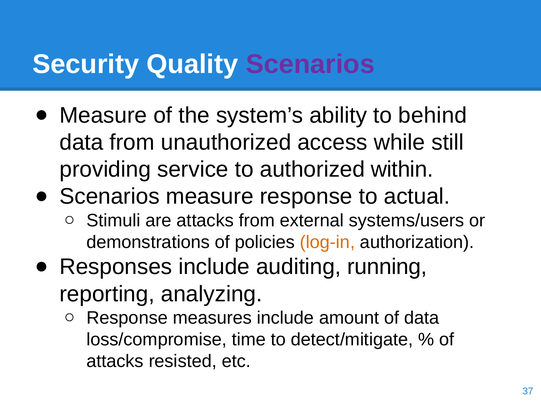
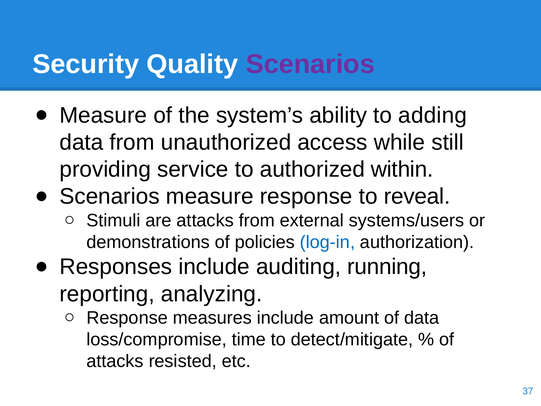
behind: behind -> adding (433, 115)
actual: actual -> reveal (417, 196)
log-in colour: orange -> blue (327, 242)
